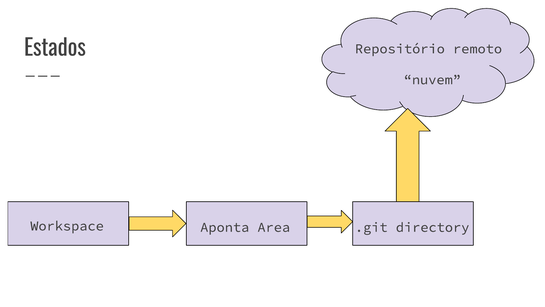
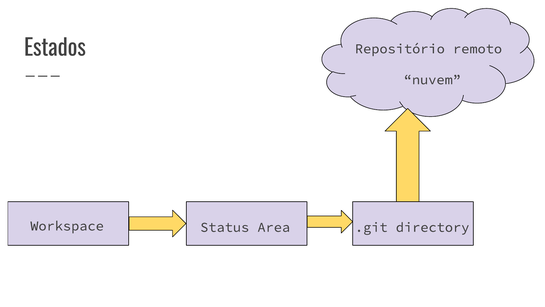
Aponta: Aponta -> Status (225, 227)
